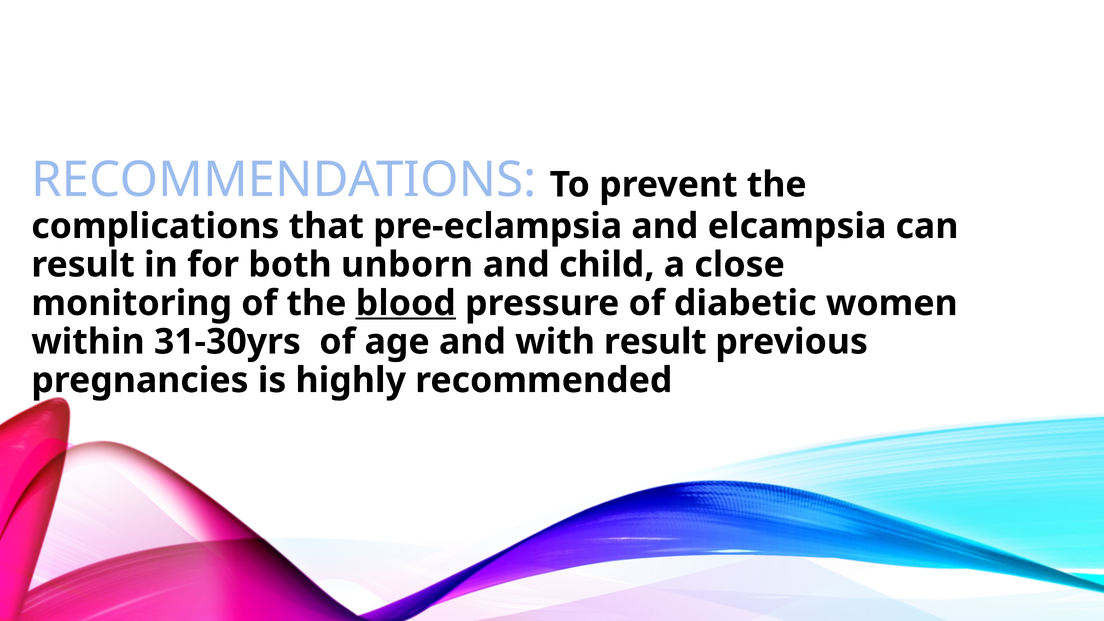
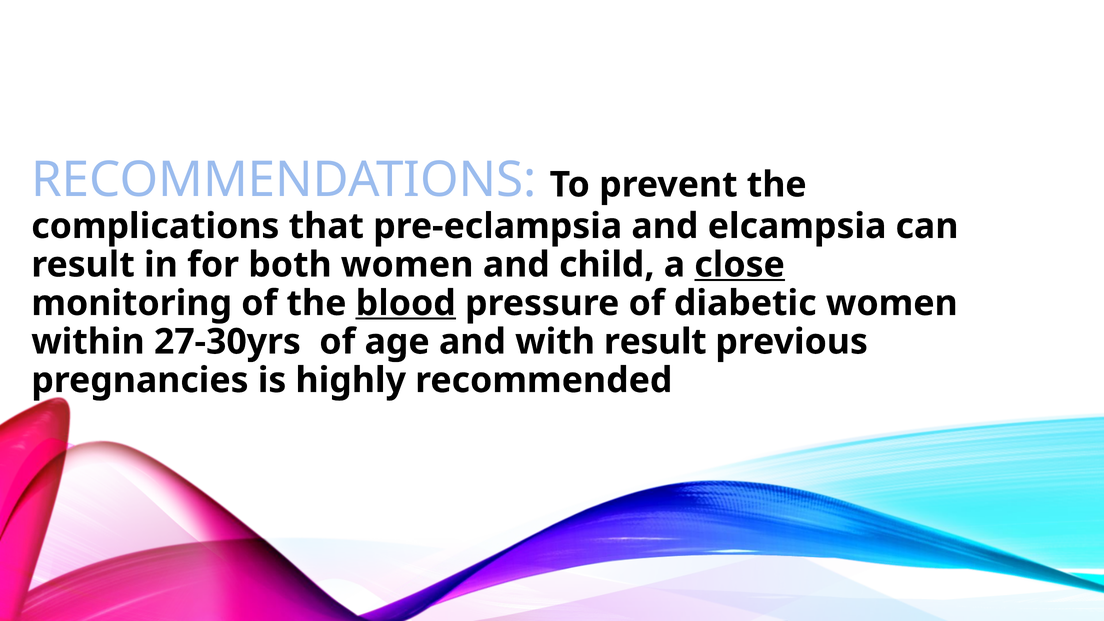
both unborn: unborn -> women (407, 265)
close underline: none -> present (740, 265)
31-30yrs: 31-30yrs -> 27-30yrs (227, 342)
